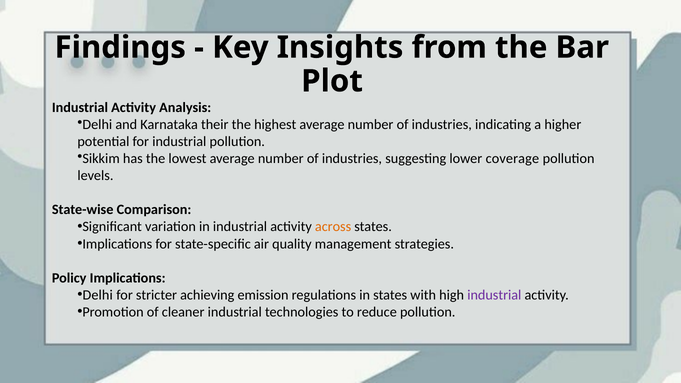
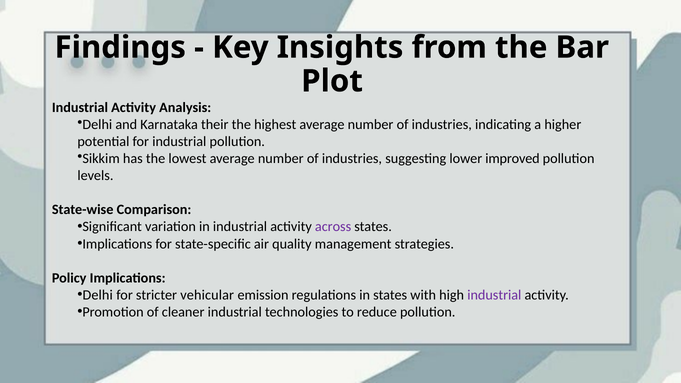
coverage: coverage -> improved (513, 159)
across colour: orange -> purple (333, 227)
achieving: achieving -> vehicular (207, 295)
